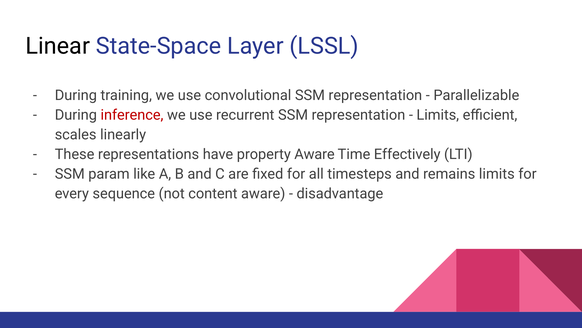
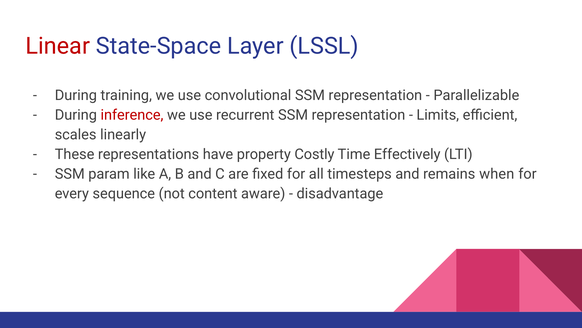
Linear colour: black -> red (58, 46)
property Aware: Aware -> Costly (314, 154)
remains limits: limits -> when (497, 174)
